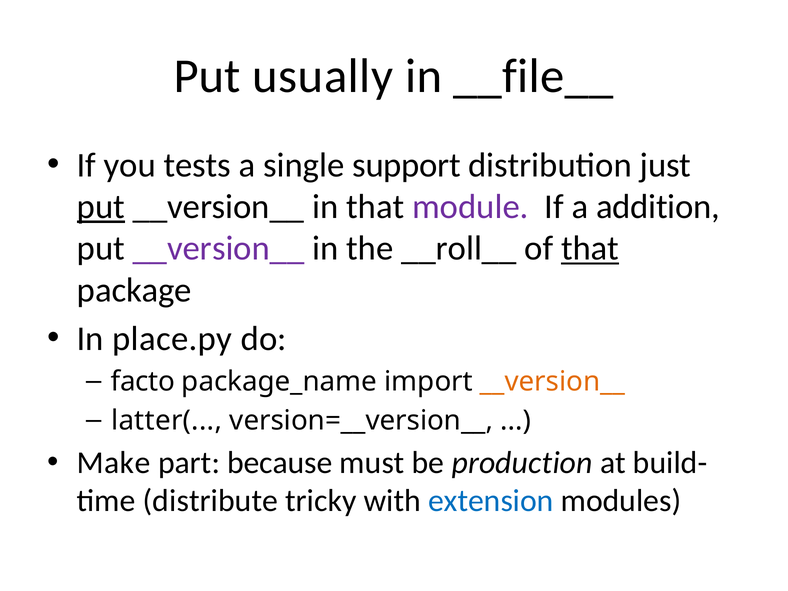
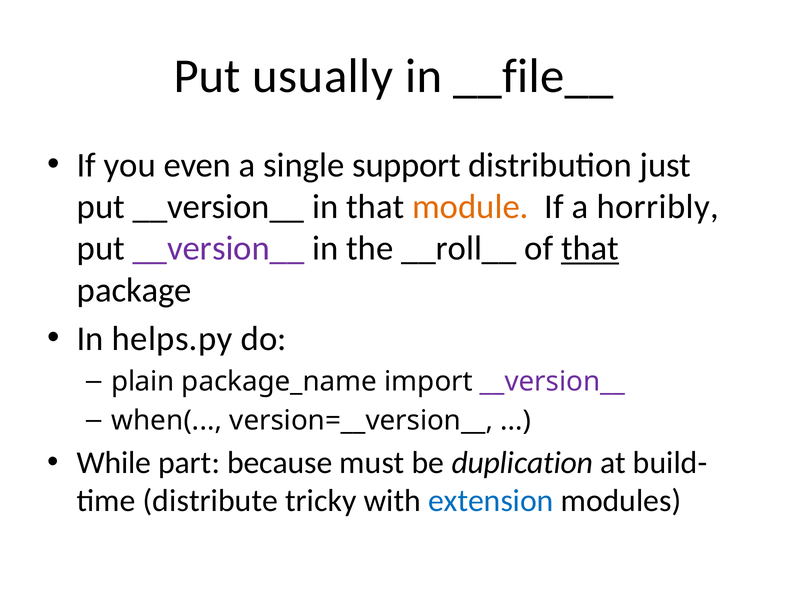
tests: tests -> even (197, 165)
put underline: present -> none (101, 207)
module colour: purple -> orange (470, 207)
addition: addition -> horribly (658, 207)
place.py: place.py -> helps.py (172, 339)
facto: facto -> plain (143, 381)
__version__ colour: orange -> purple (552, 381)
latter(: latter( -> when( (167, 420)
Make: Make -> While (114, 463)
production: production -> duplication (522, 463)
